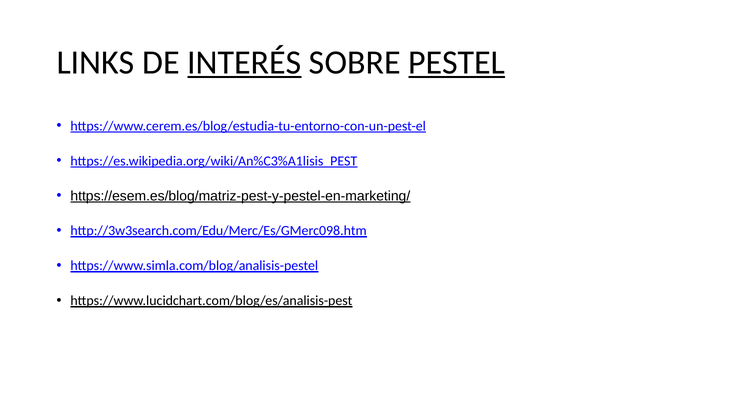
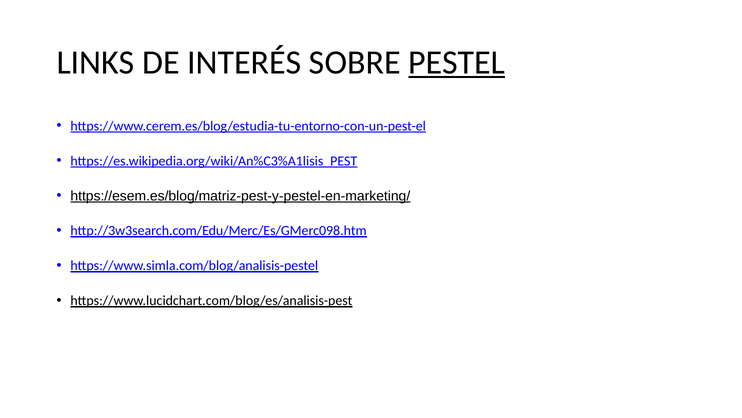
INTERÉS underline: present -> none (244, 62)
